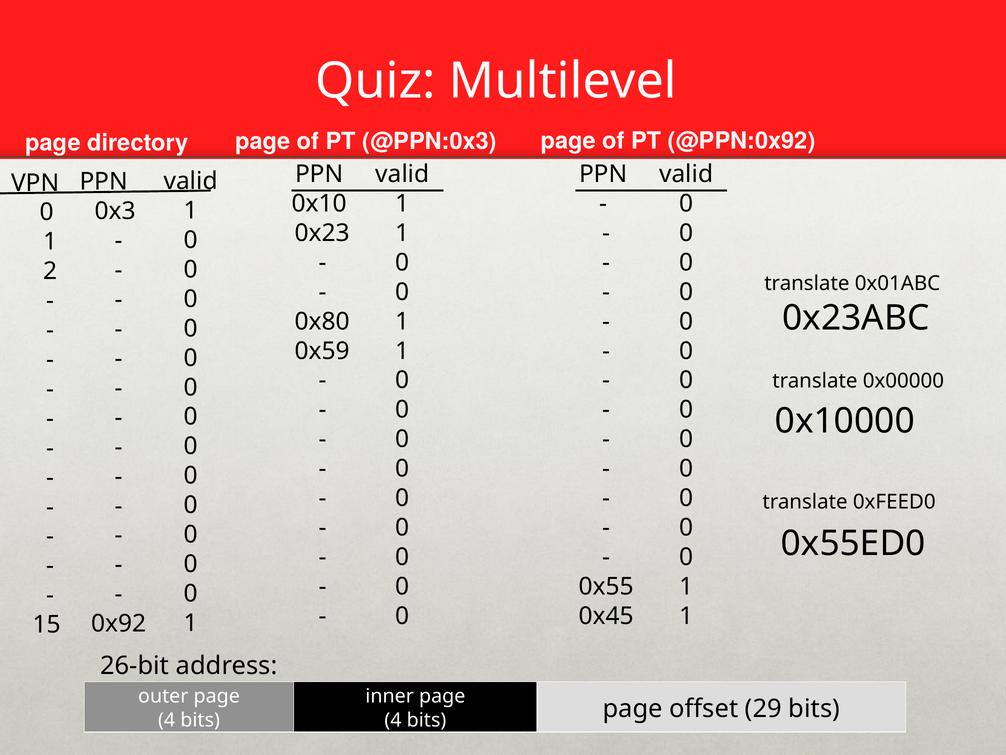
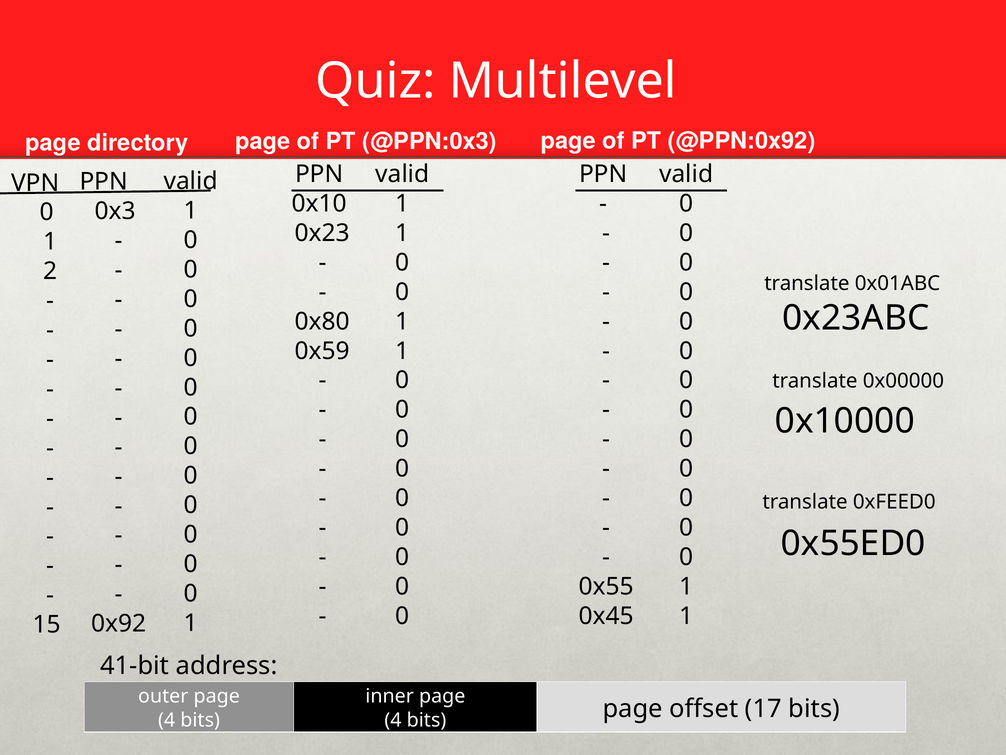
26-bit: 26-bit -> 41-bit (135, 665)
29: 29 -> 17 (763, 708)
